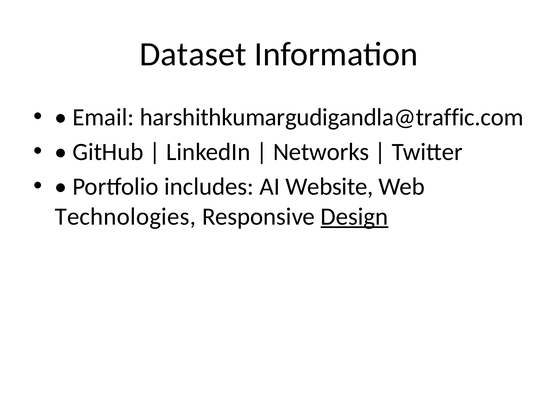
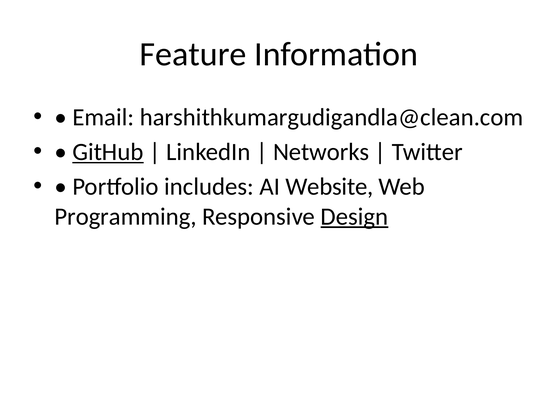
Dataset: Dataset -> Feature (193, 54)
harshithkumargudigandla@traffic.com: harshithkumargudigandla@traffic.com -> harshithkumargudigandla@clean.com (332, 117)
GitHub underline: none -> present (108, 152)
Technologies: Technologies -> Programming (125, 216)
